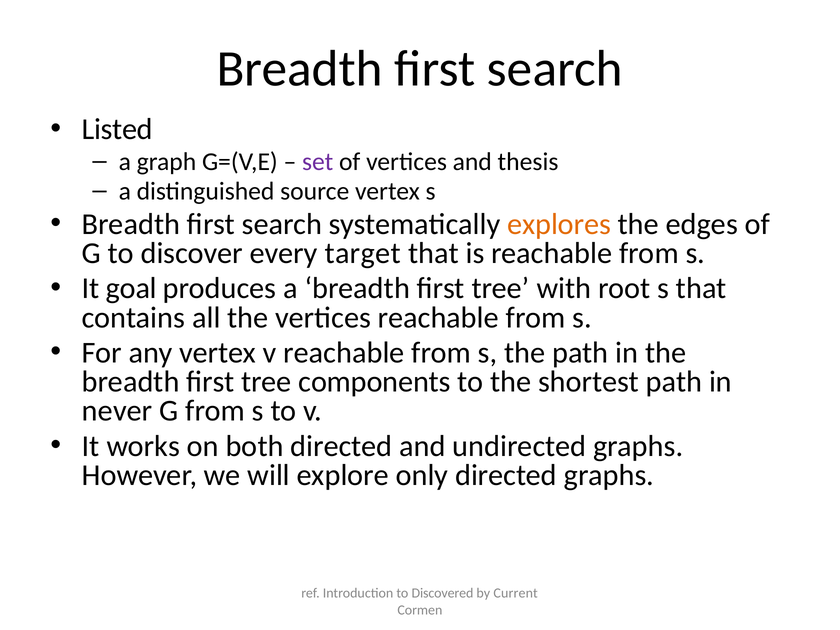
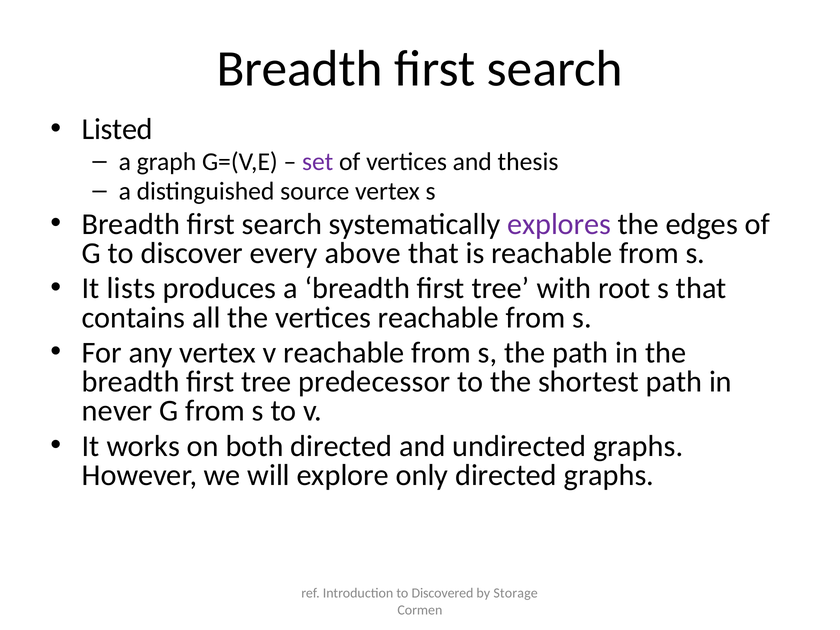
explores colour: orange -> purple (559, 224)
target: target -> above (363, 253)
goal: goal -> lists (131, 288)
components: components -> predecessor (374, 382)
Current: Current -> Storage (516, 593)
